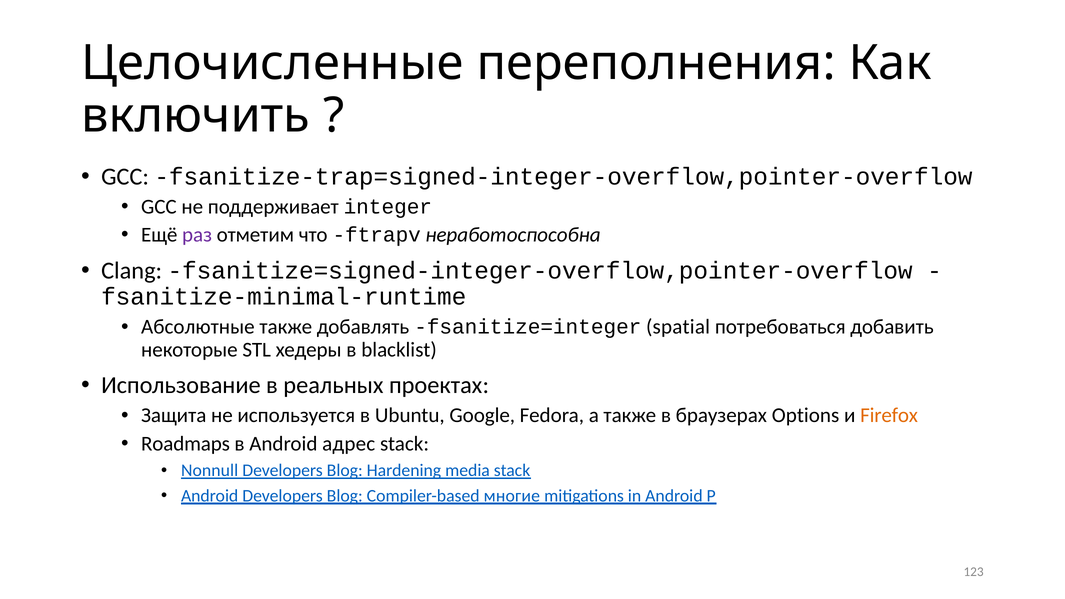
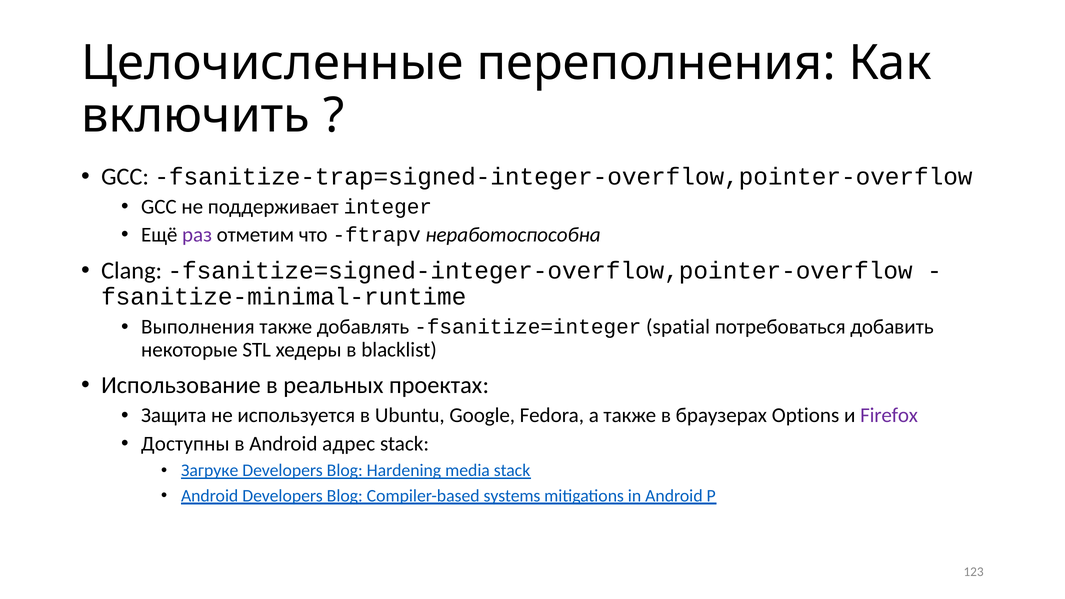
Абсолютные: Абсолютные -> Выполнения (198, 327)
Firefox colour: orange -> purple (889, 416)
Roadmaps: Roadmaps -> Доступны (185, 444)
Nonnull: Nonnull -> Загруке (210, 471)
многие: многие -> systems (512, 496)
